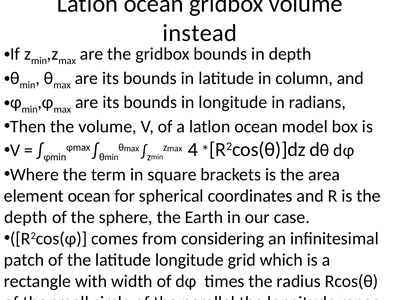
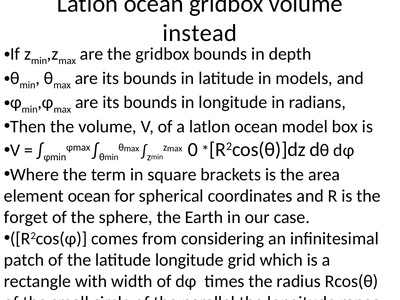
column: column -> models (304, 78)
4: 4 -> 0 (193, 150)
depth: depth -> forget (26, 217)
